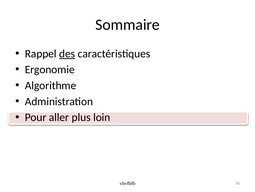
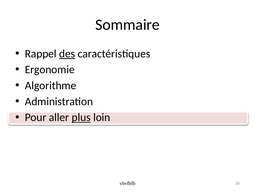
plus underline: none -> present (81, 117)
